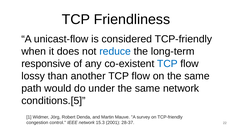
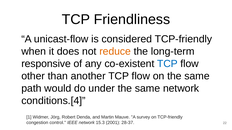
reduce colour: blue -> orange (115, 52)
lossy: lossy -> other (33, 76)
conditions.[5: conditions.[5 -> conditions.[4 (53, 101)
